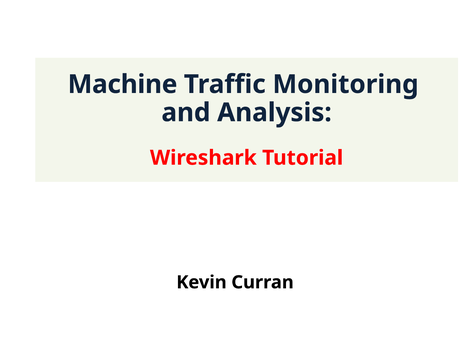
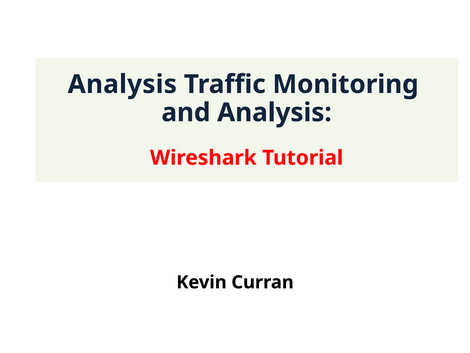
Machine: Machine -> Analysis (122, 84)
